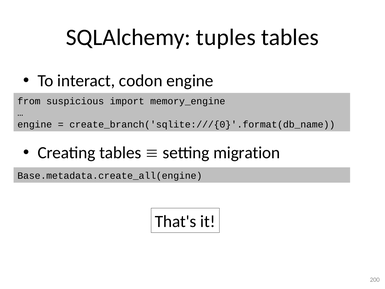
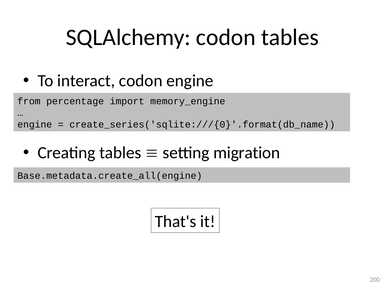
SQLAlchemy tuples: tuples -> codon (226, 37)
suspicious: suspicious -> percentage (75, 101)
create_branch('sqlite:///{0}'.format(db_name: create_branch('sqlite:///{0}'.format(db_name -> create_series('sqlite:///{0}'.format(db_name (202, 124)
